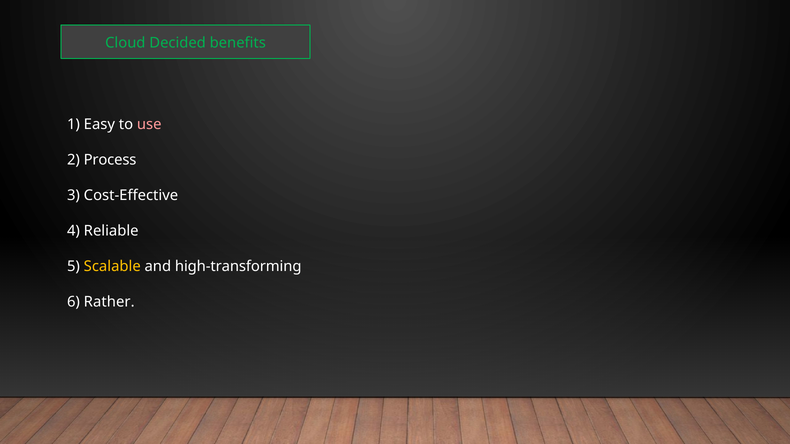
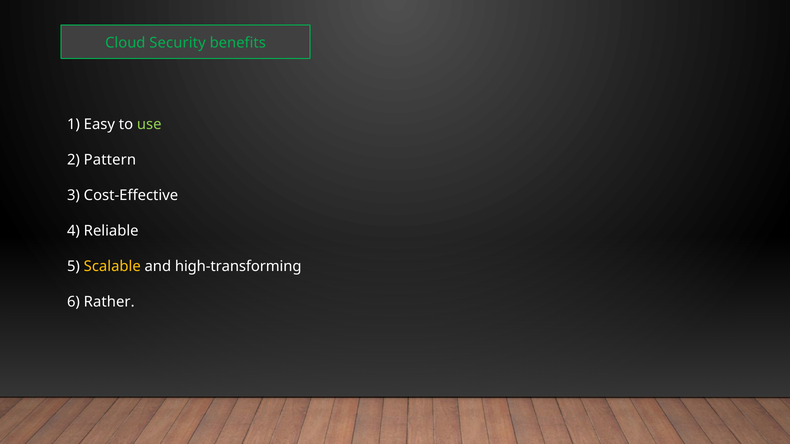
Decided: Decided -> Security (178, 43)
use colour: pink -> light green (149, 124)
Process: Process -> Pattern (110, 160)
